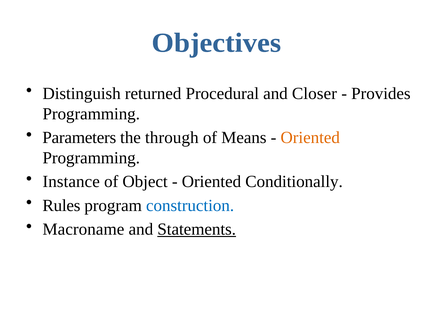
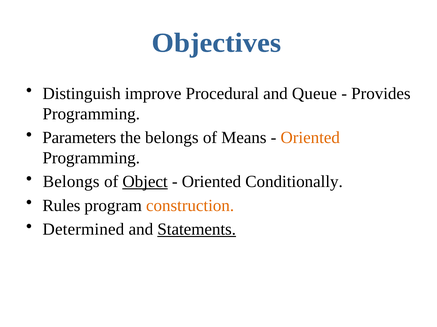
returned: returned -> improve (153, 94)
Closer: Closer -> Queue (314, 94)
the through: through -> belongs (172, 138)
Instance: Instance -> Belongs (71, 182)
Object underline: none -> present (145, 182)
construction colour: blue -> orange (190, 206)
Macroname: Macroname -> Determined (83, 230)
